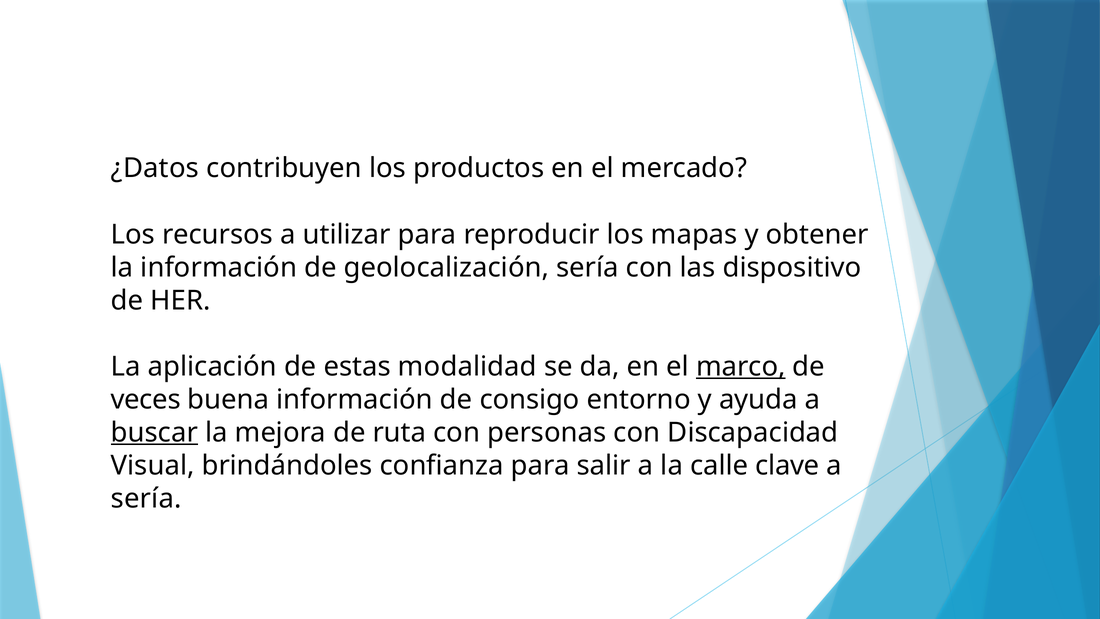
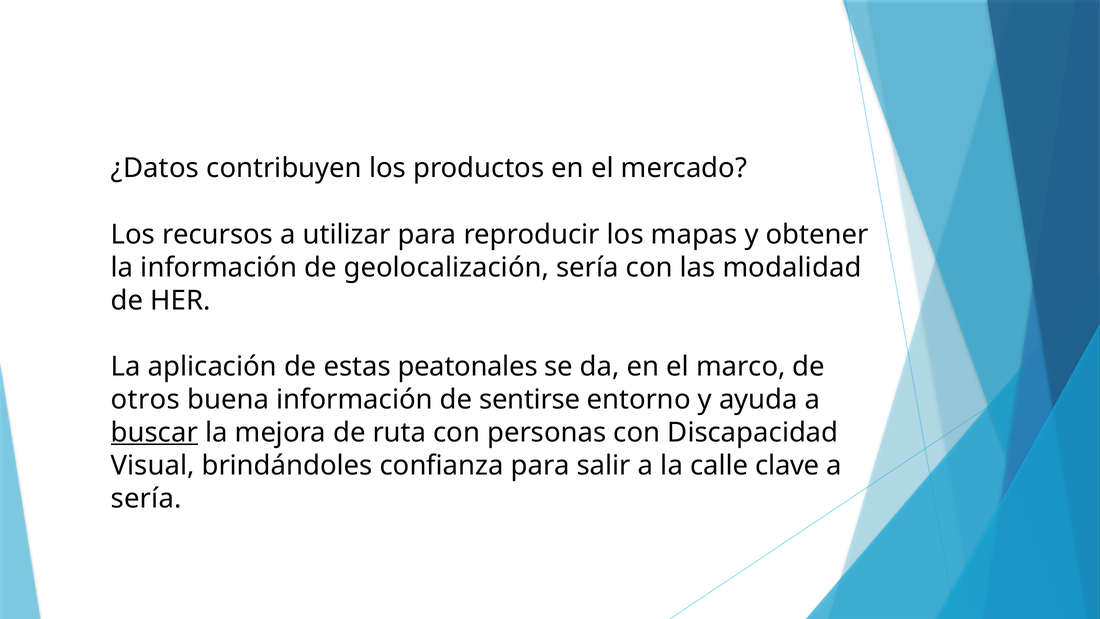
dispositivo: dispositivo -> modalidad (792, 267)
modalidad: modalidad -> peatonales (468, 366)
marco underline: present -> none (741, 366)
veces: veces -> otros (145, 399)
consigo: consigo -> sentirse (530, 399)
